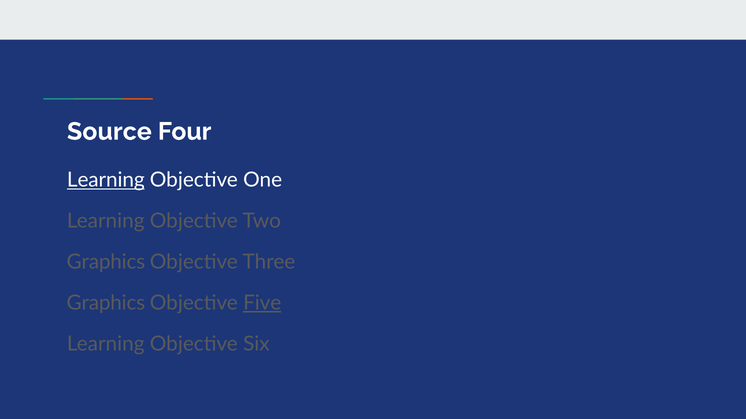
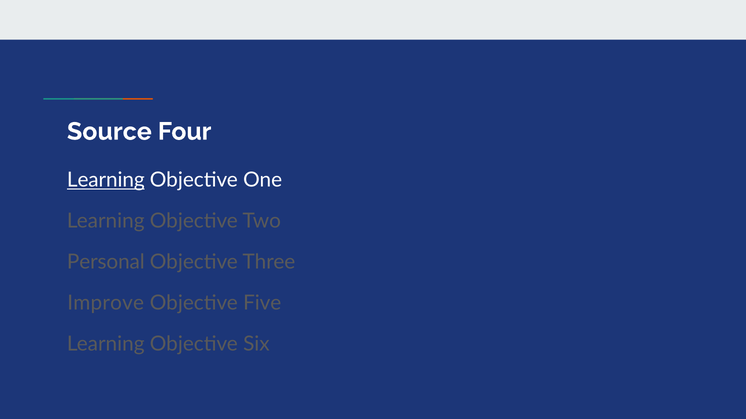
Graphics: Graphics -> Personal (106, 262)
Graphics: Graphics -> Improve (106, 303)
Five underline: present -> none (262, 303)
